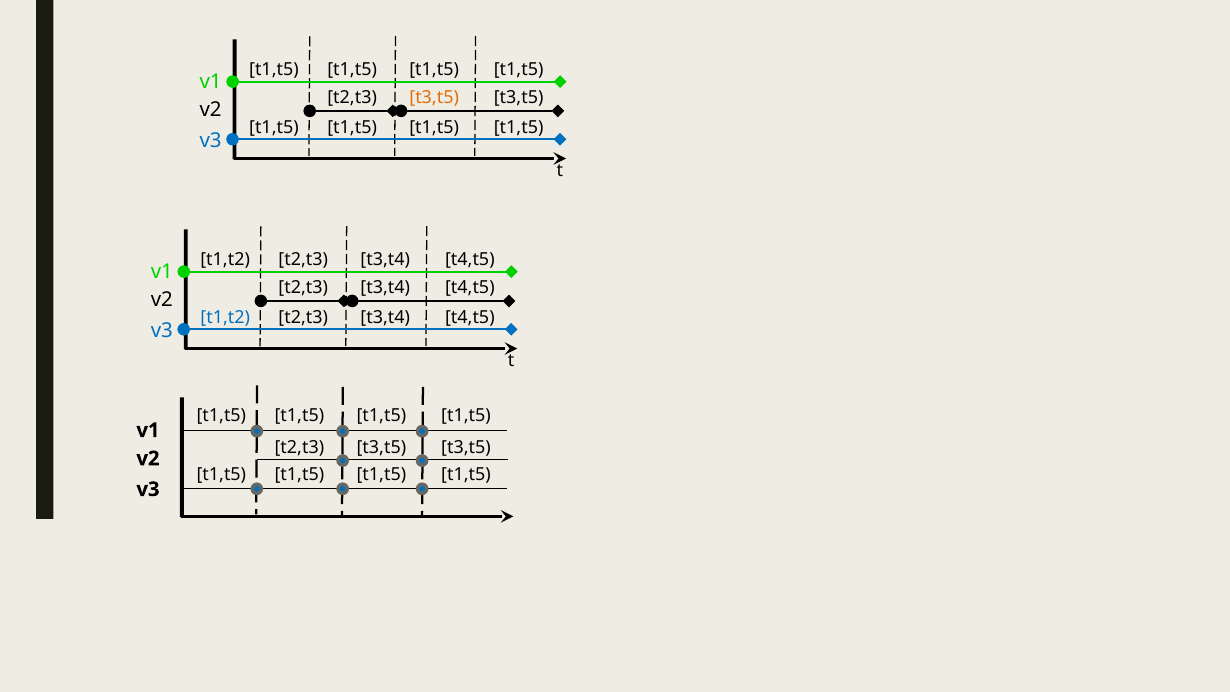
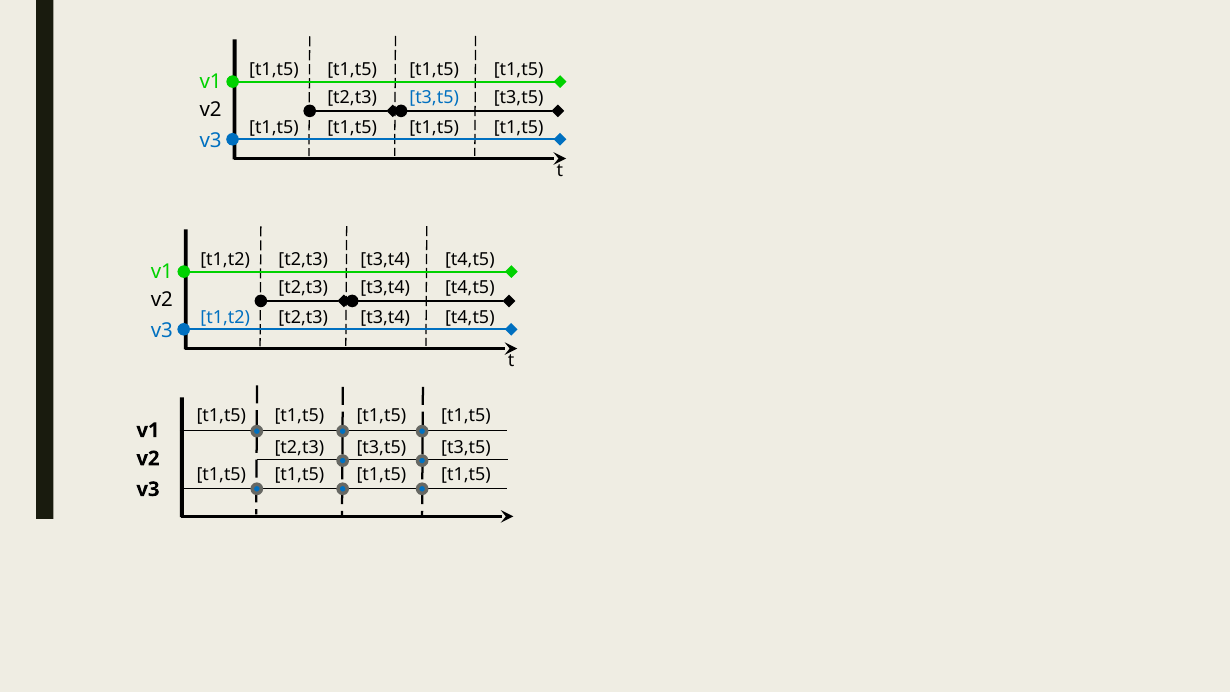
t3,t5 colour: orange -> blue (434, 98)
